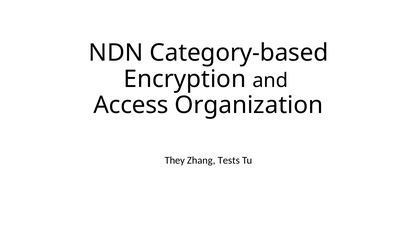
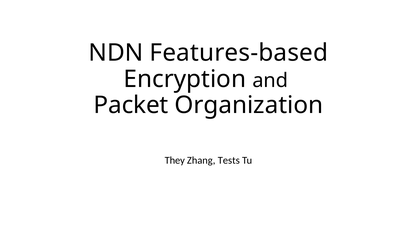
Category-based: Category-based -> Features-based (239, 53)
Access: Access -> Packet (131, 105)
